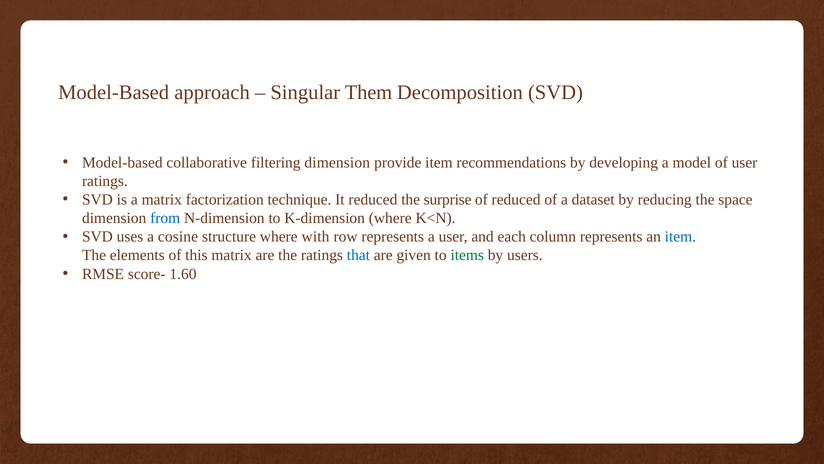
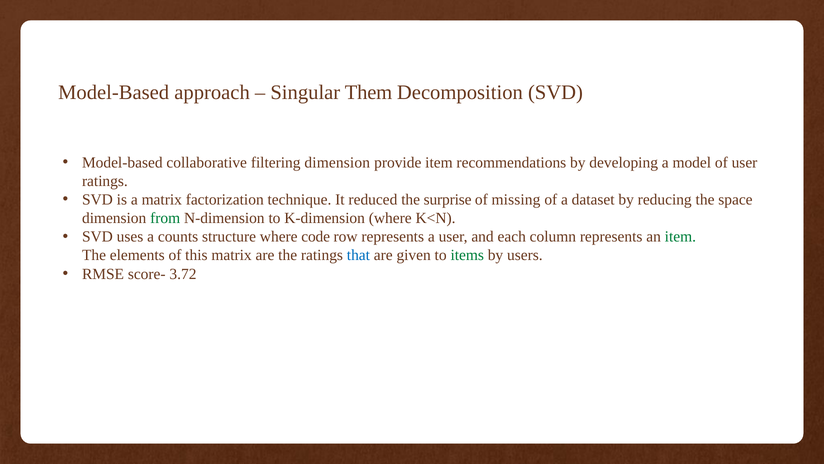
of reduced: reduced -> missing (516, 200)
from colour: blue -> green (165, 218)
cosine: cosine -> counts (178, 237)
with: with -> code (316, 237)
item colour: blue -> green (680, 237)
1.60: 1.60 -> 3.72 (183, 274)
